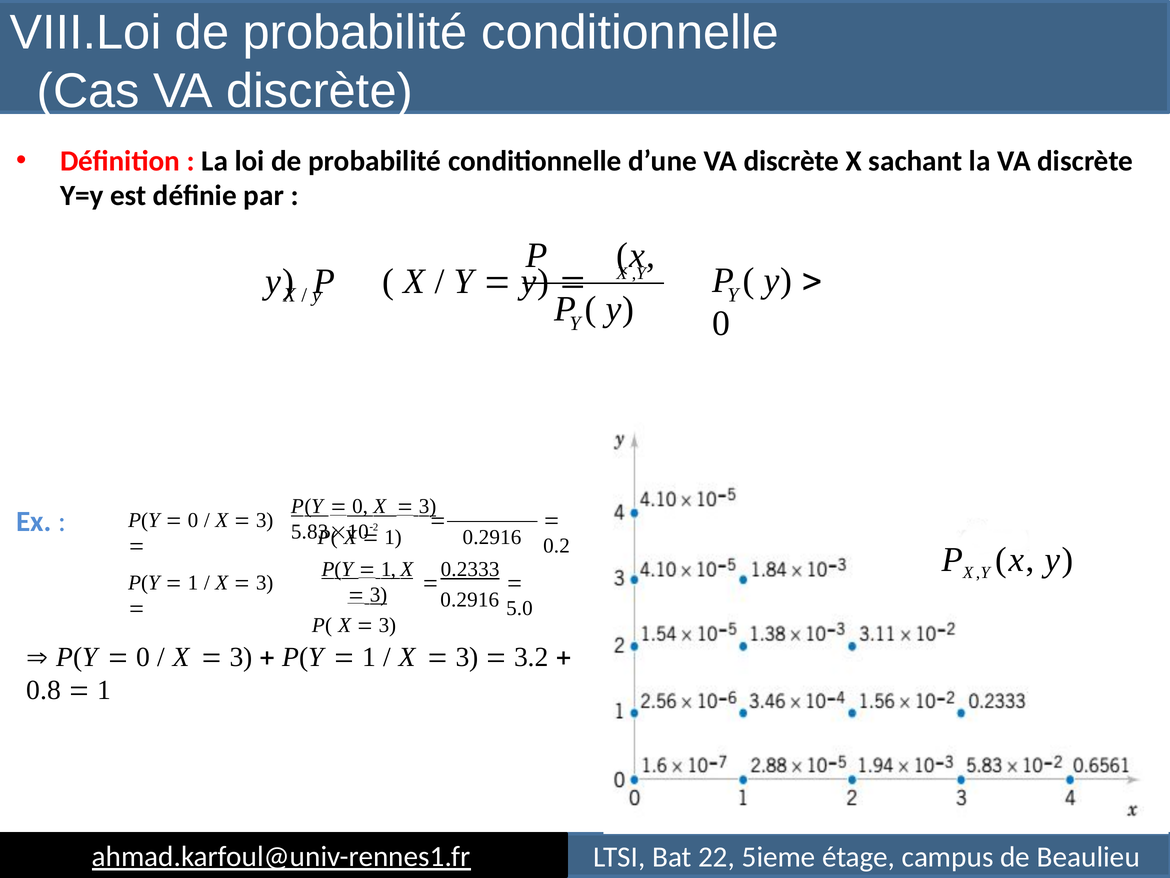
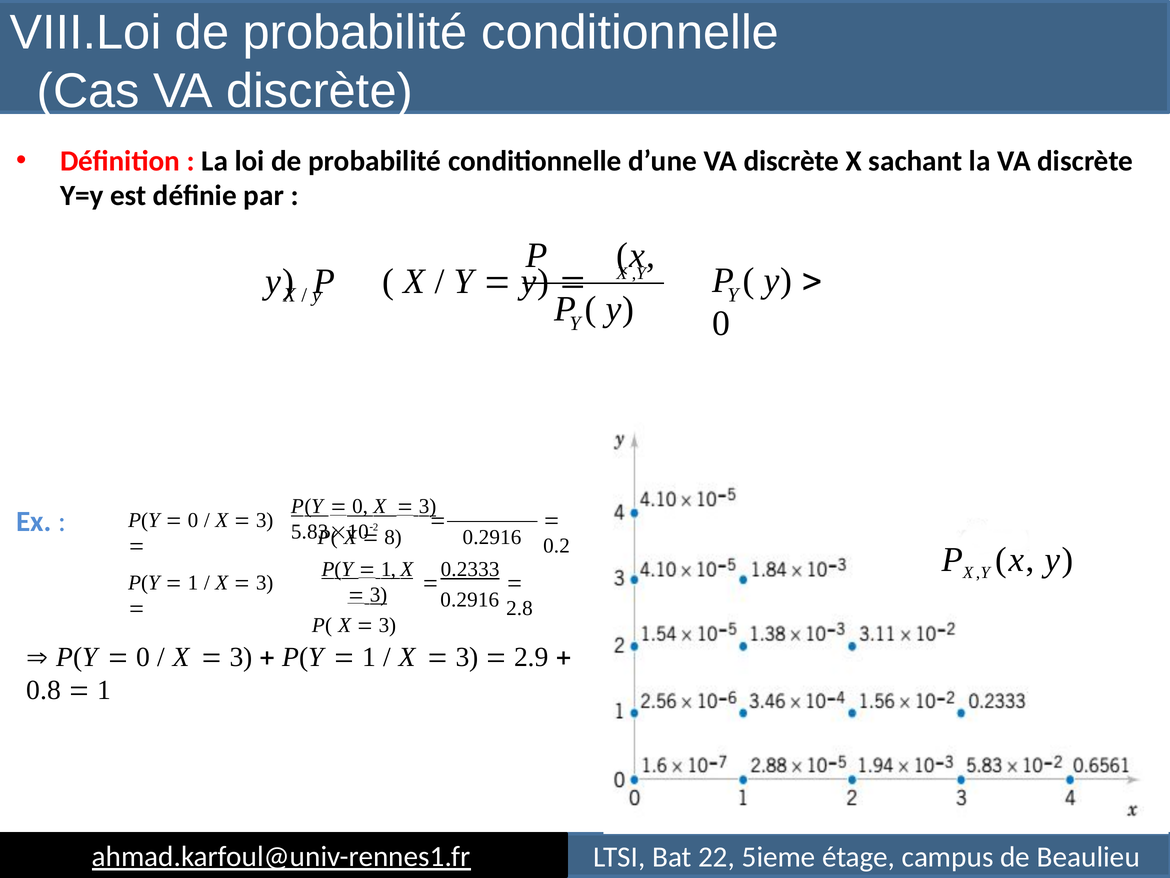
1: 1 -> 8 (393, 537)
5.0: 5.0 -> 2.8 (519, 608)
3.2: 3.2 -> 2.9 (531, 657)
